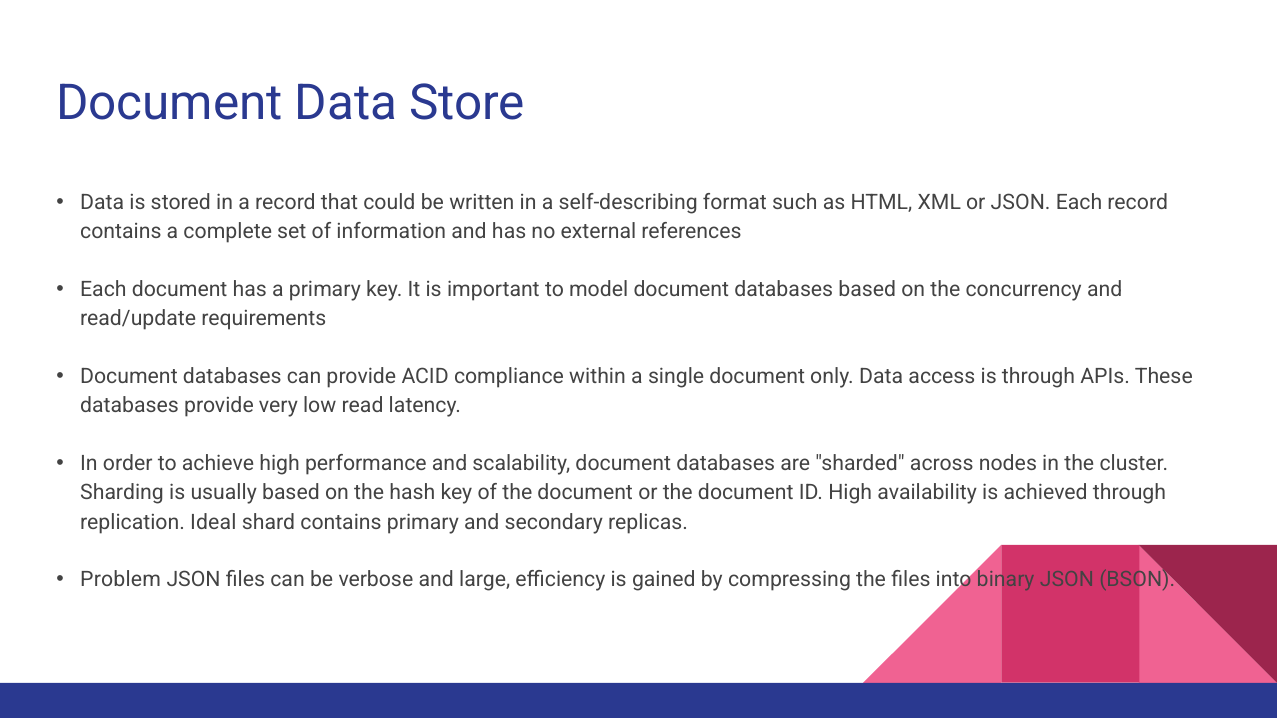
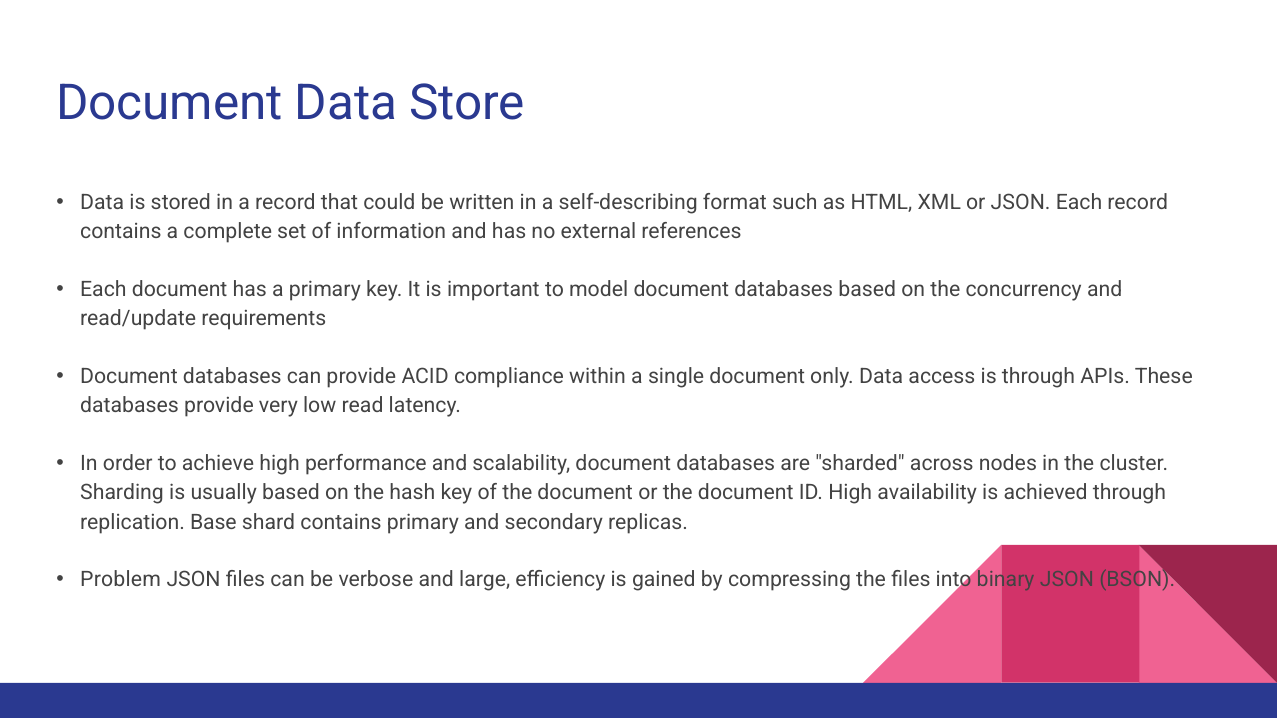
Ideal: Ideal -> Base (213, 523)
